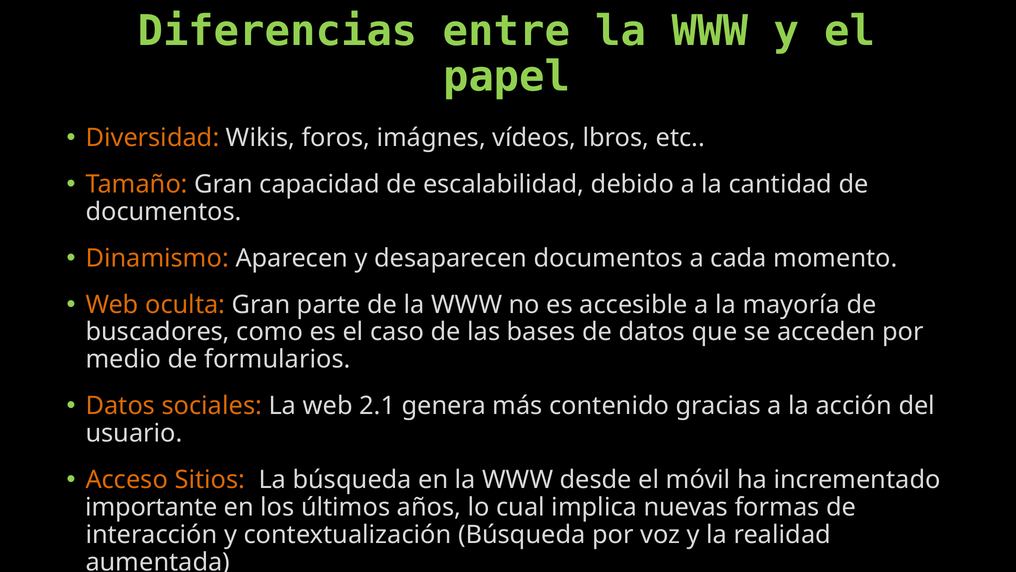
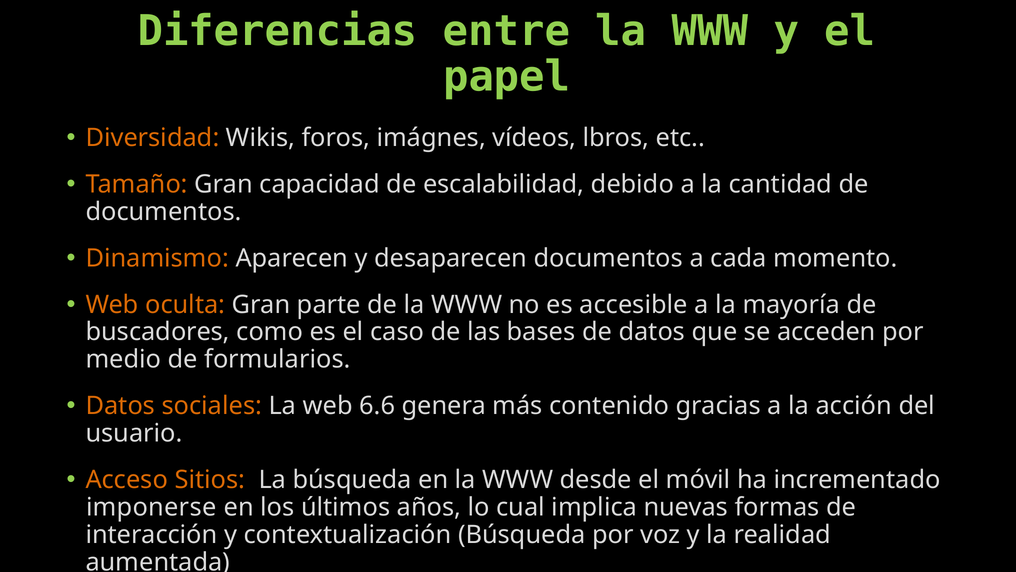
2.1: 2.1 -> 6.6 (377, 406)
importante: importante -> imponerse (151, 507)
